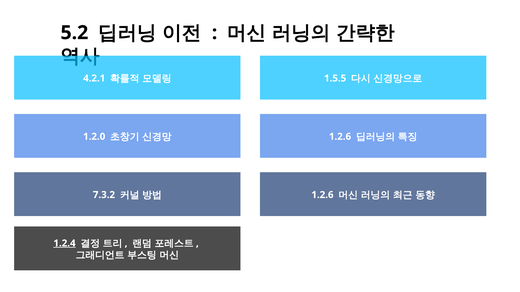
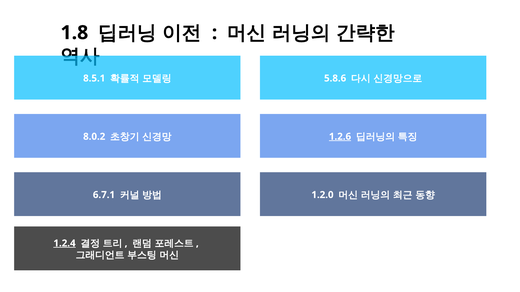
5.2: 5.2 -> 1.8 (74, 33)
4.2.1: 4.2.1 -> 8.5.1 (94, 78)
1.5.5: 1.5.5 -> 5.8.6 (335, 78)
1.2.0: 1.2.0 -> 8.0.2 (94, 137)
1.2.6 underline: none -> present (340, 137)
7.3.2: 7.3.2 -> 6.7.1 (104, 195)
1.2.6: 1.2.6 -> 1.2.0 (322, 195)
